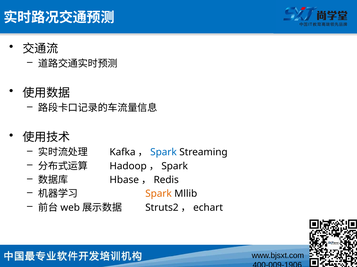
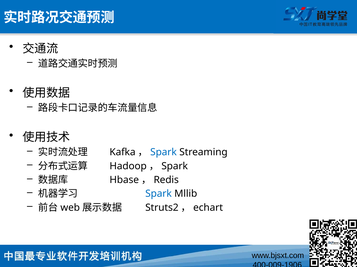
Spark colour: orange -> blue (159, 194)
